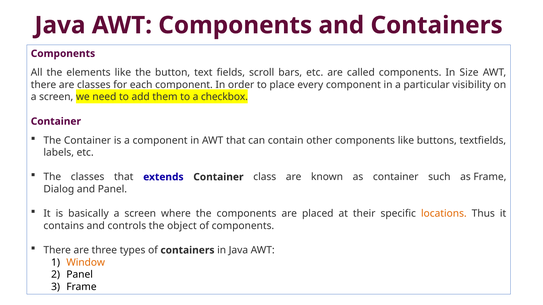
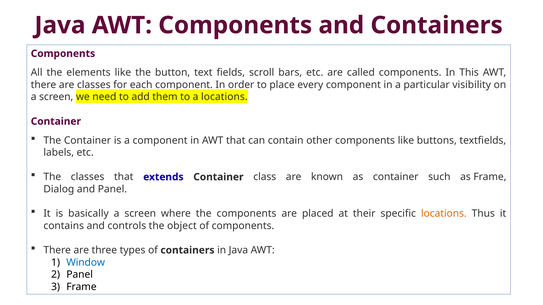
Size: Size -> This (469, 73)
a checkbox: checkbox -> locations (224, 97)
Window colour: orange -> blue (86, 263)
